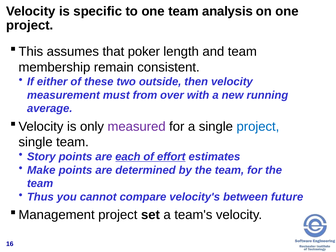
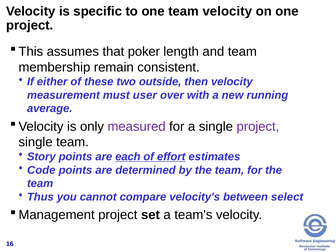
team analysis: analysis -> velocity (227, 11)
from: from -> user (145, 95)
project colour: blue -> purple (258, 126)
Make: Make -> Code (41, 170)
future: future -> select (287, 197)
